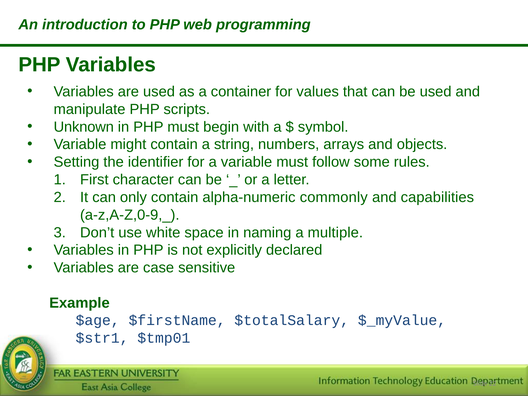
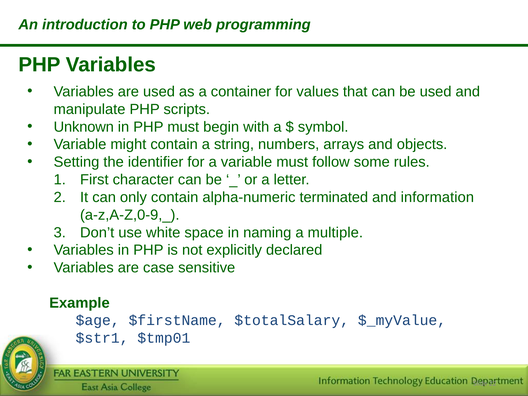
commonly: commonly -> terminated (334, 197)
capabilities: capabilities -> information (437, 197)
